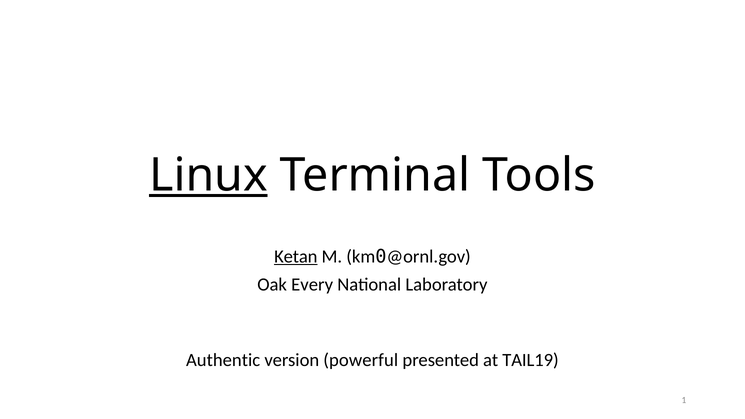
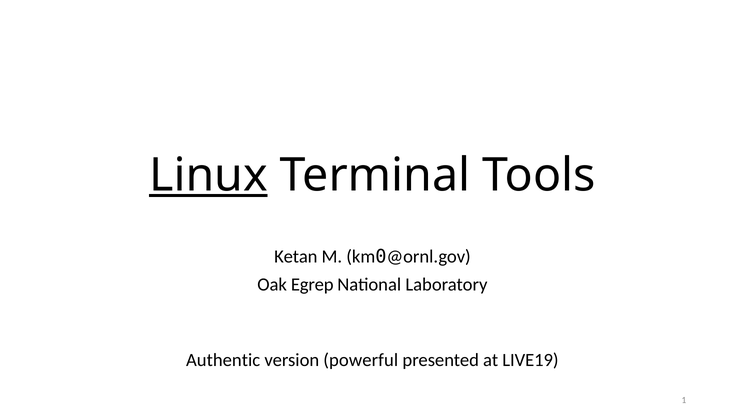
Ketan underline: present -> none (296, 257)
Every: Every -> Egrep (312, 285)
TAIL19: TAIL19 -> LIVE19 (530, 360)
